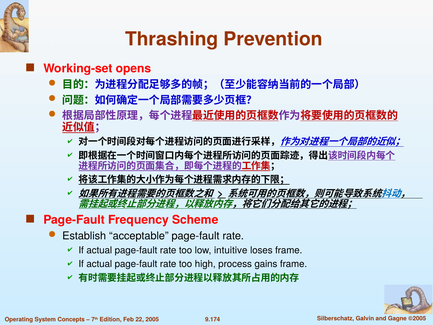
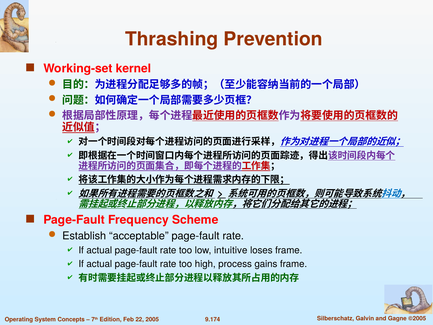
opens: opens -> kernel (134, 69)
